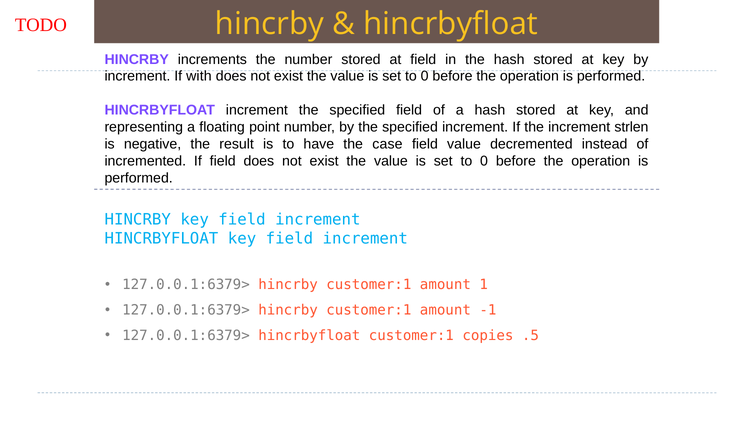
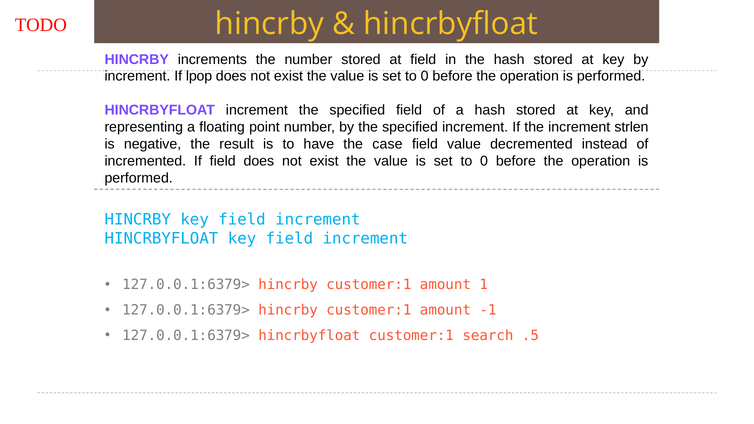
with: with -> lpop (199, 76)
copies: copies -> search (488, 336)
